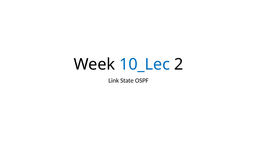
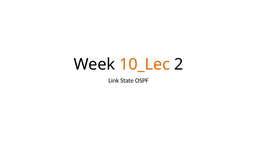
10_Lec colour: blue -> orange (145, 64)
